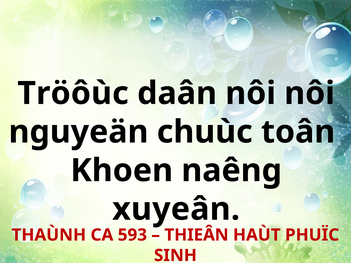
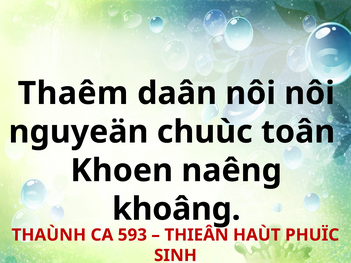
Tröôùc: Tröôùc -> Thaêm (73, 93)
xuyeân: xuyeân -> khoâng (176, 209)
